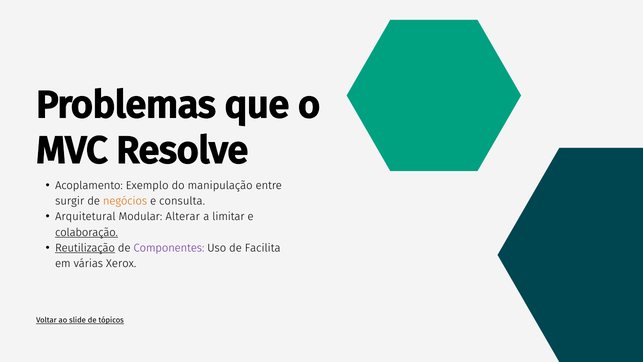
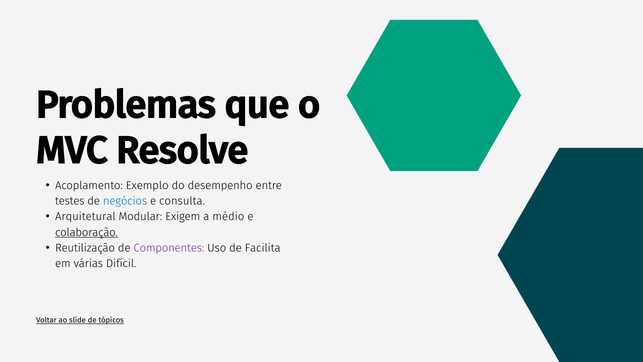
manipulação: manipulação -> desempenho (220, 185)
surgir: surgir -> testes (70, 201)
negócios colour: orange -> blue (125, 201)
Alterar: Alterar -> Exigem (183, 217)
limitar: limitar -> médio (228, 217)
Reutilização underline: present -> none (85, 248)
Xerox: Xerox -> Difícil (121, 263)
